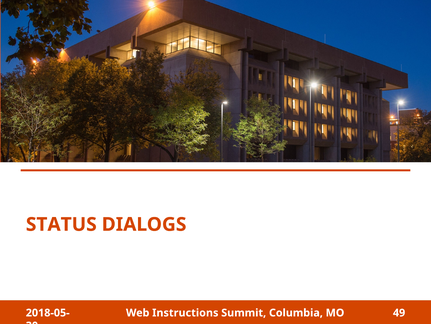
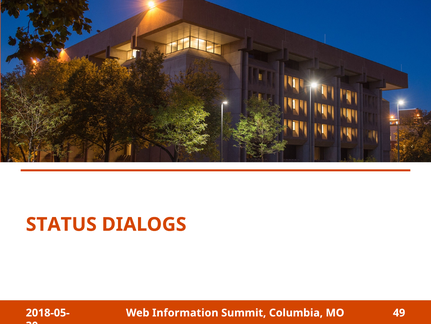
Instructions: Instructions -> Information (185, 312)
